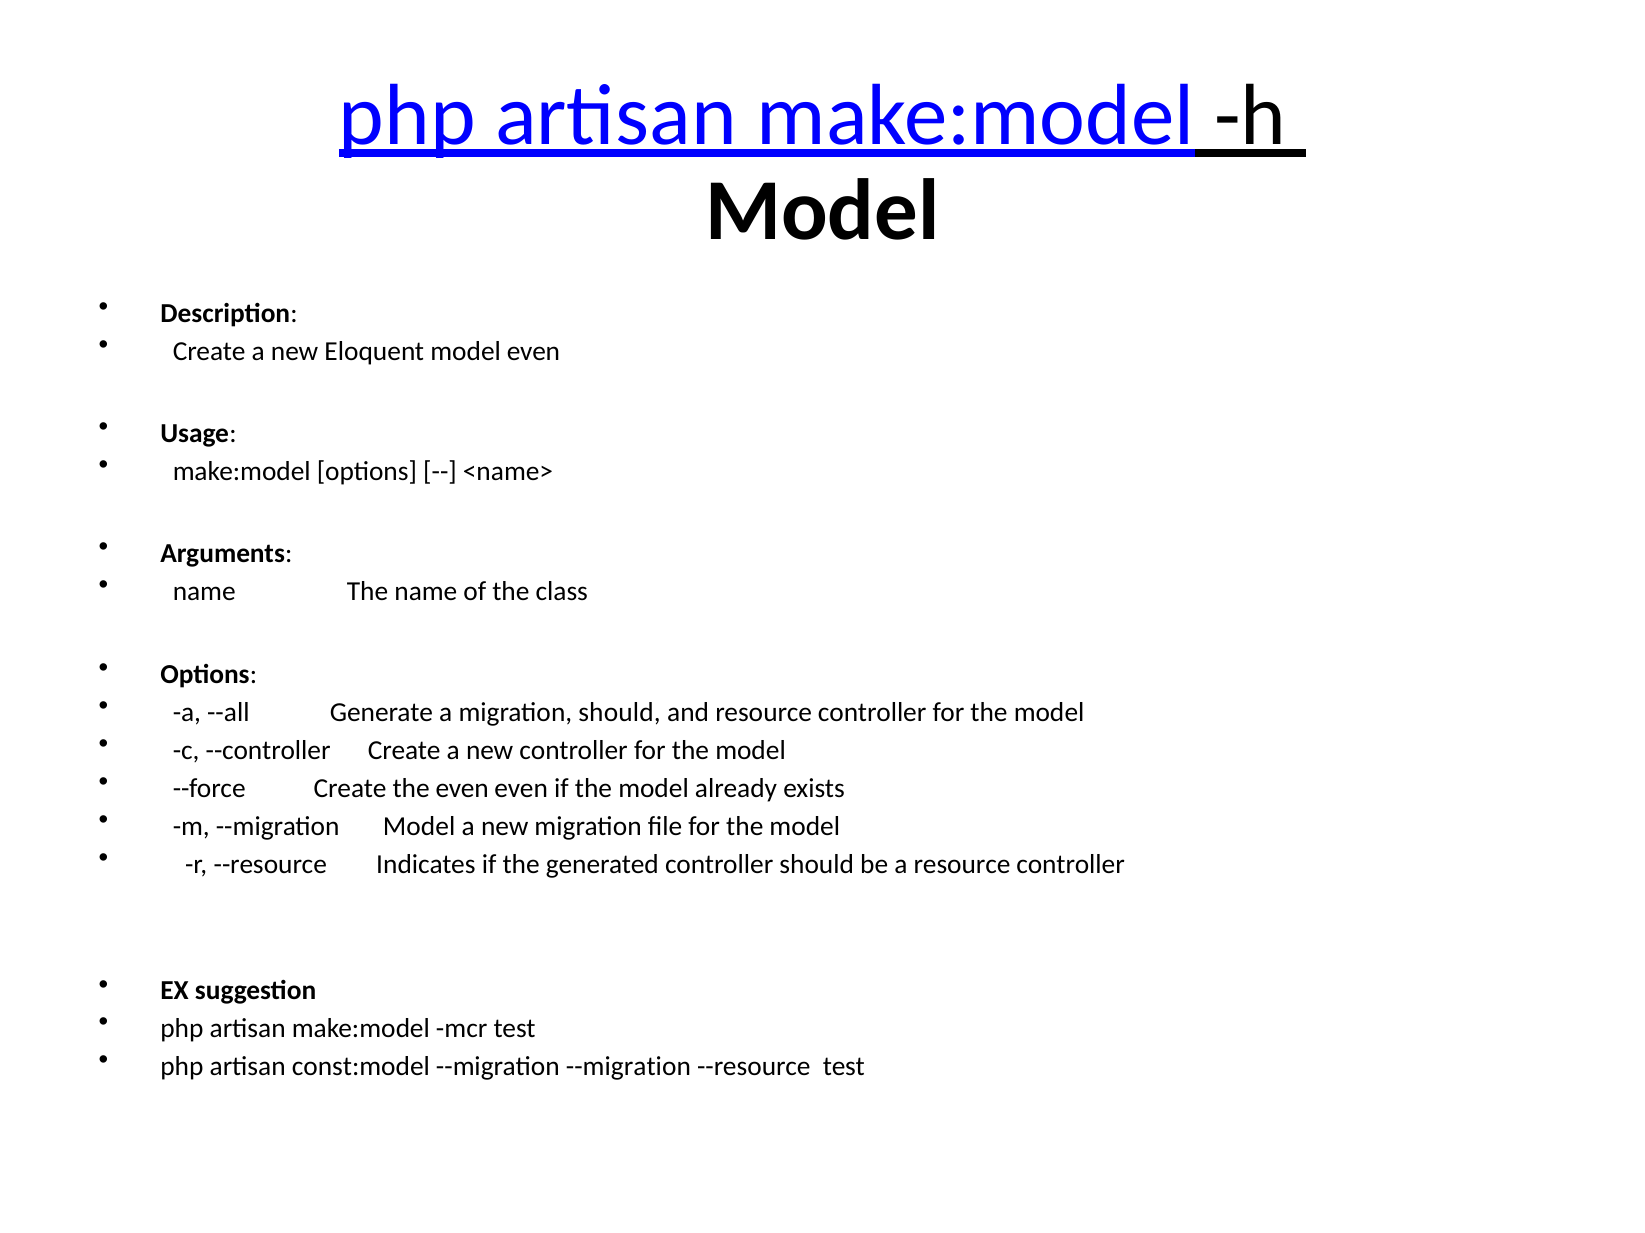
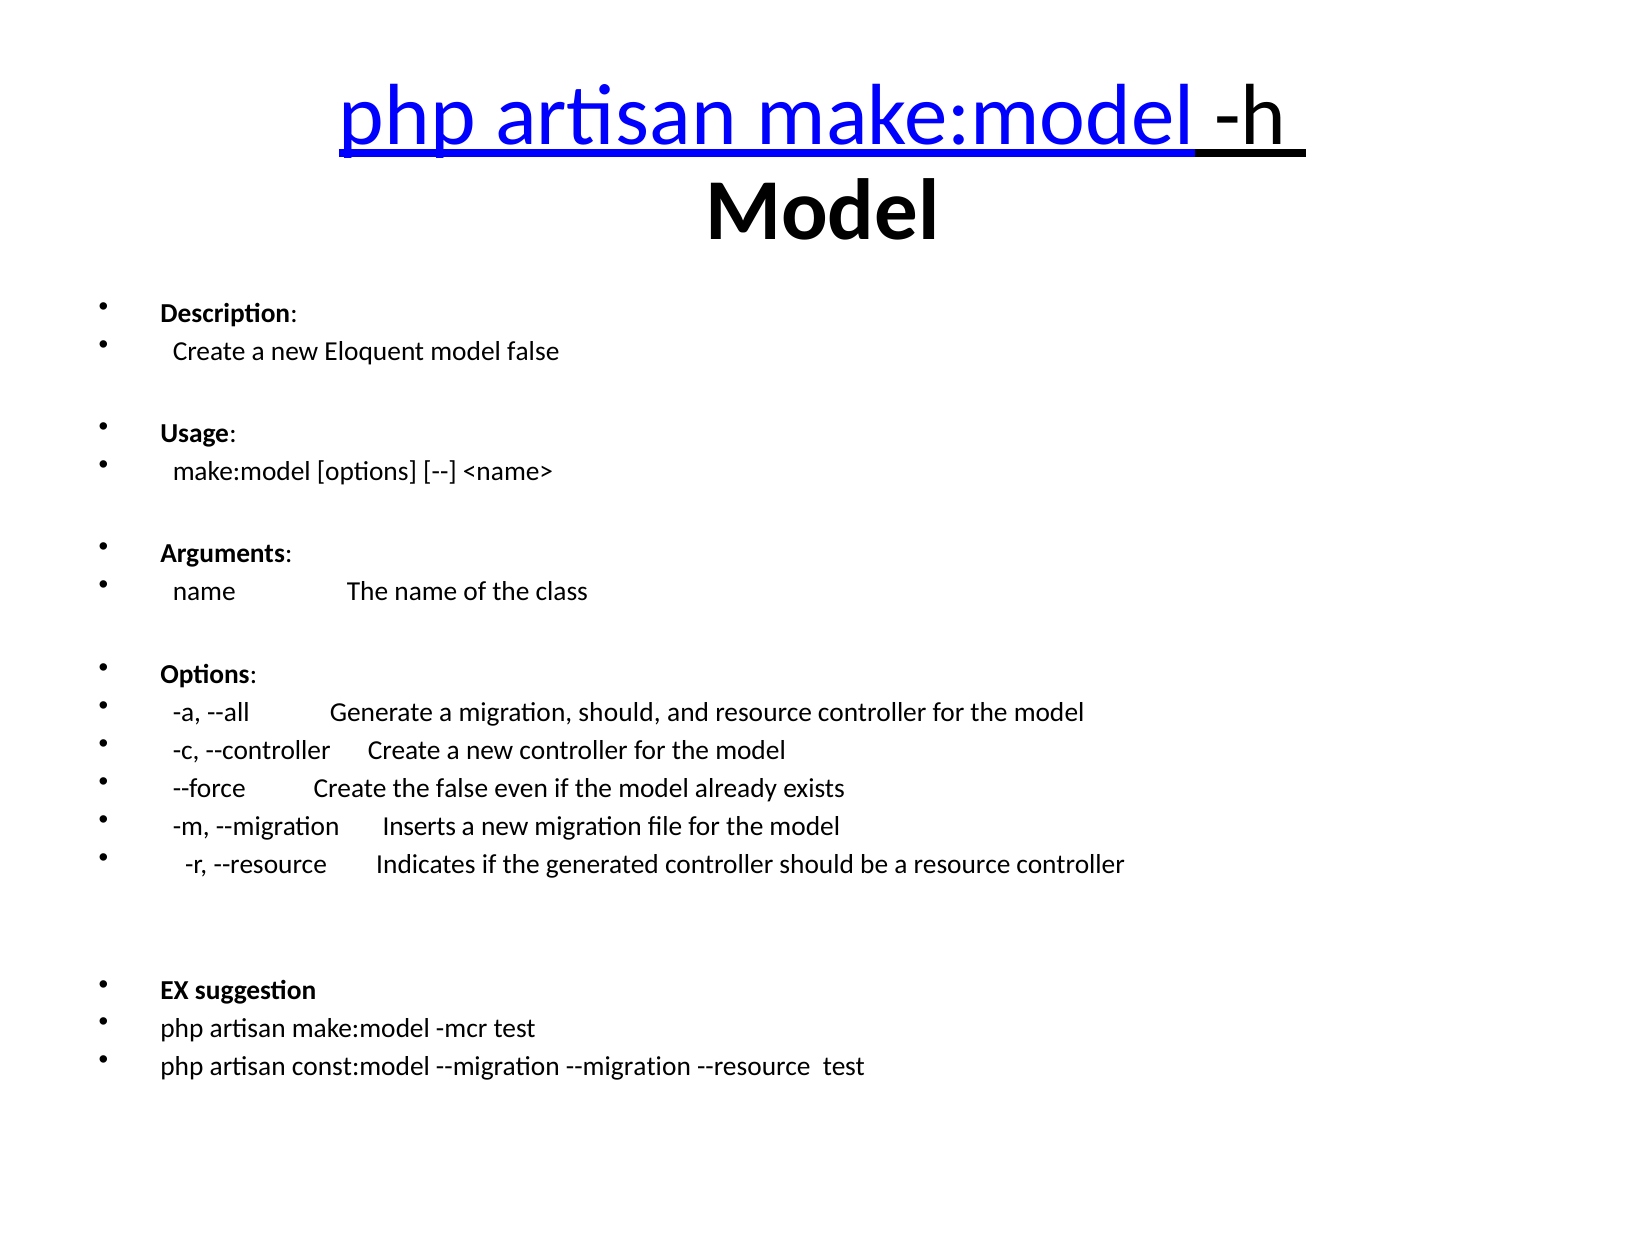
model even: even -> false (533, 351)
the even: even -> false (462, 789)
--migration Model: Model -> Inserts (419, 827)
